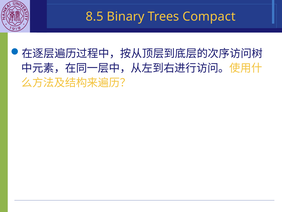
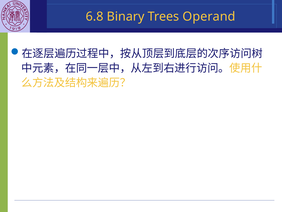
8.5: 8.5 -> 6.8 (95, 17)
Compact: Compact -> Operand (209, 17)
